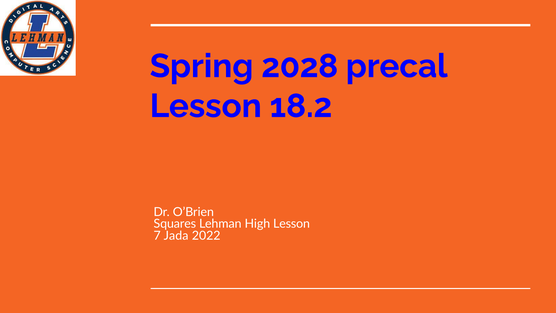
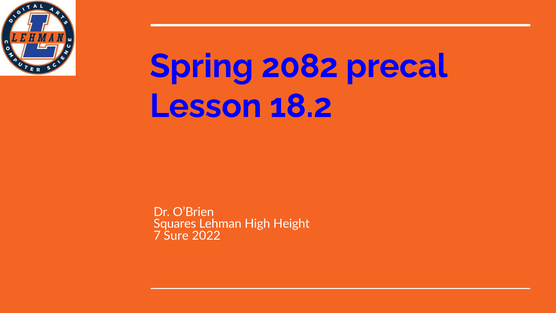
2028: 2028 -> 2082 (300, 66)
High Lesson: Lesson -> Height (291, 224)
Jada: Jada -> Sure (176, 236)
